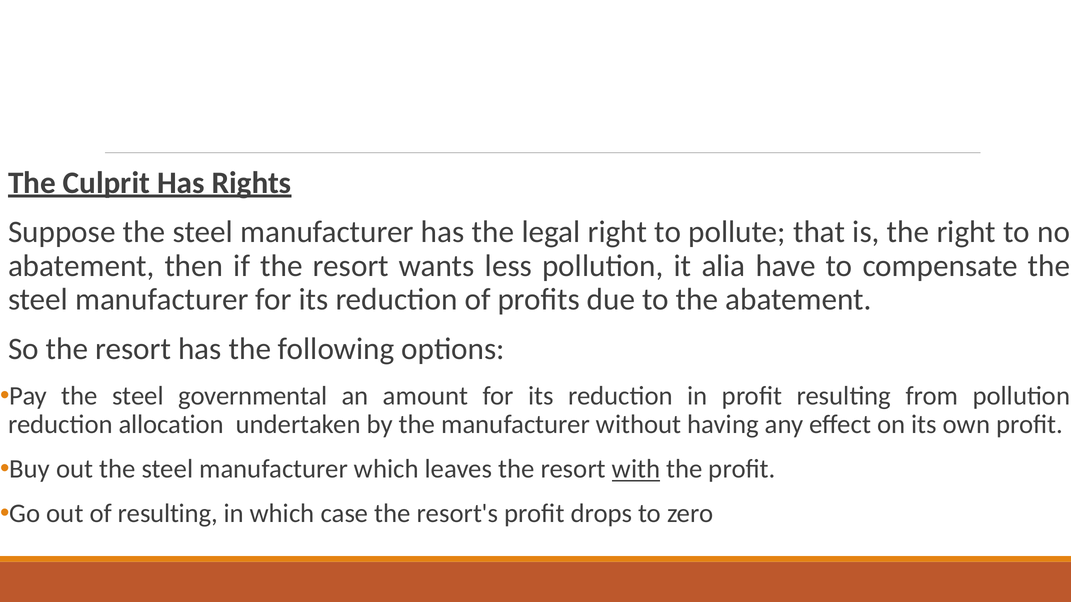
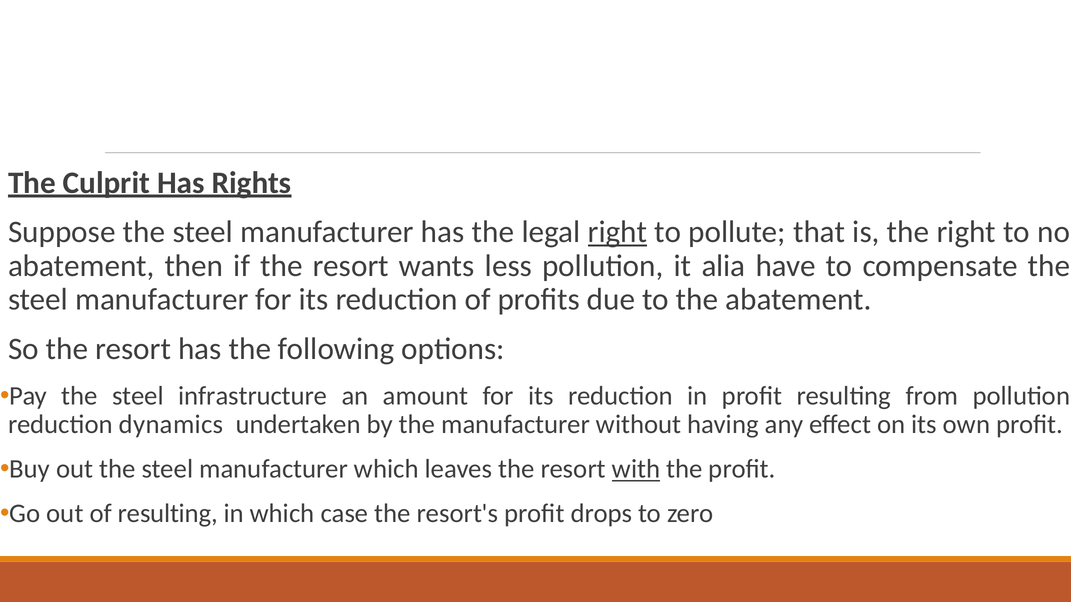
right underline: none -> present (617, 232)
governmental: governmental -> infrastructure (253, 396)
allocation: allocation -> dynamics (171, 425)
